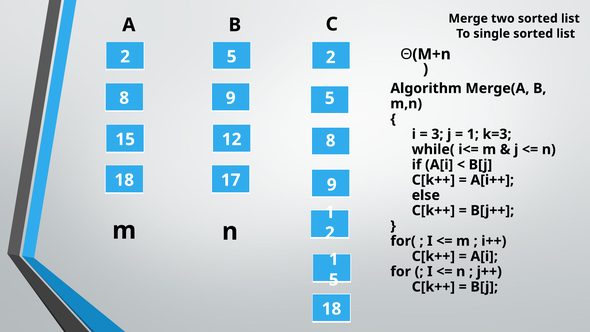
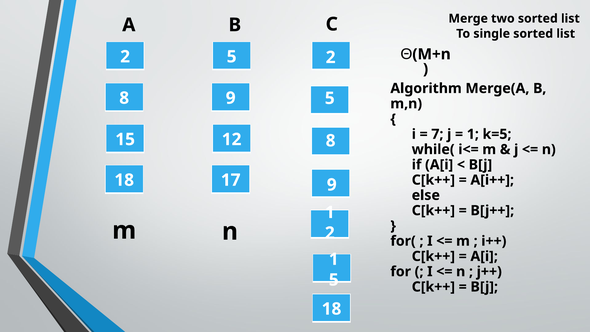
3: 3 -> 7 (437, 134)
k=3: k=3 -> k=5 (497, 134)
